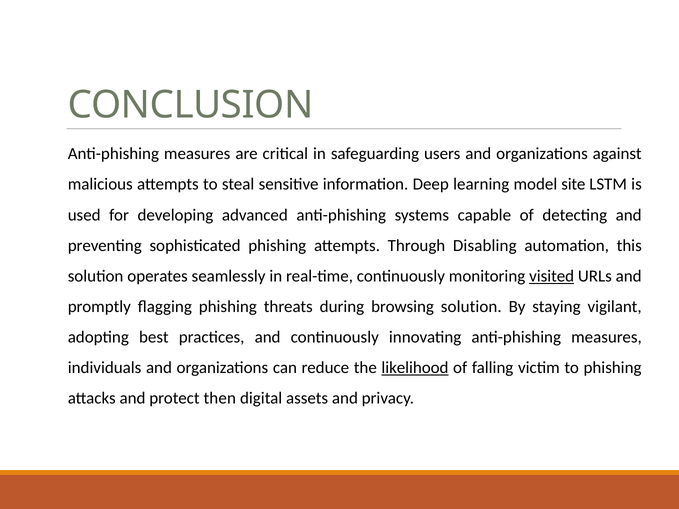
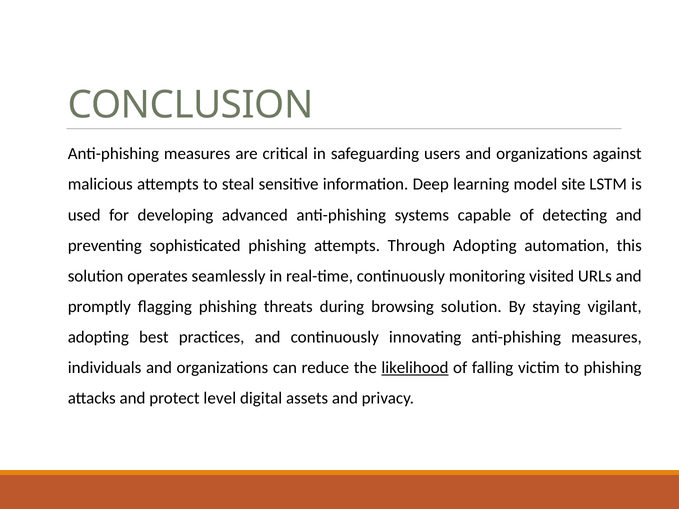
Through Disabling: Disabling -> Adopting (485, 246)
visited underline: present -> none (552, 276)
then: then -> level (220, 398)
